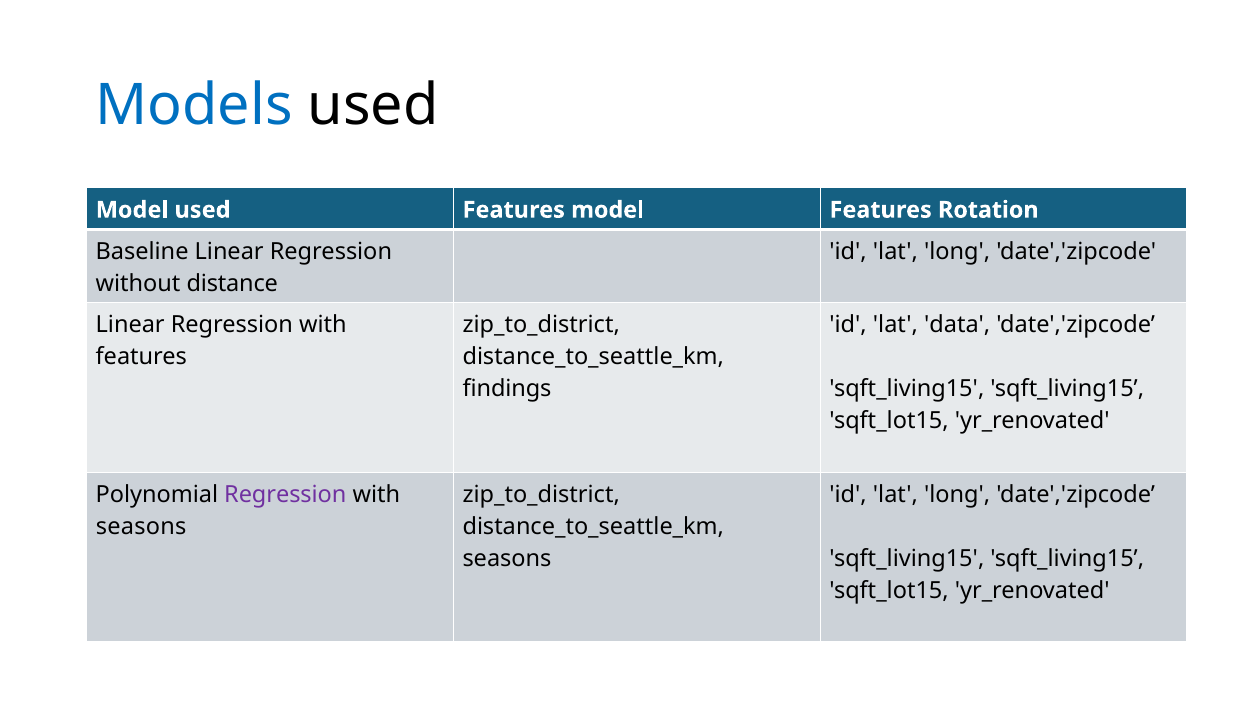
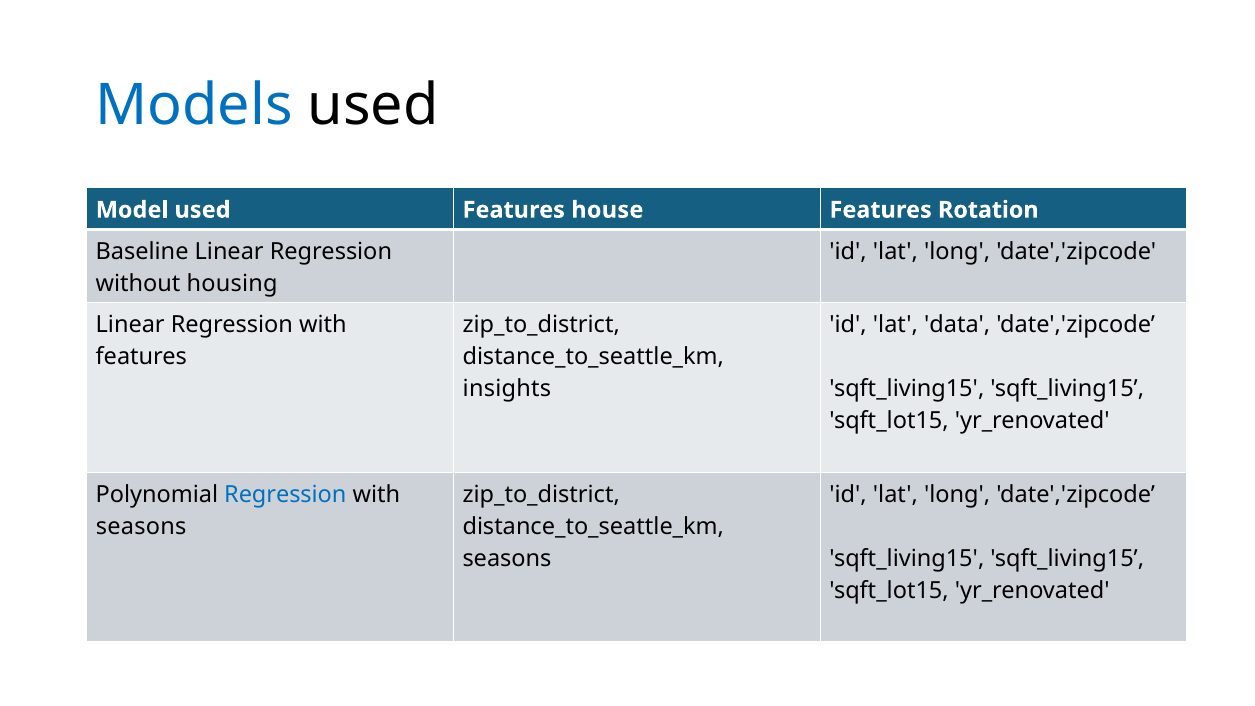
Features model: model -> house (607, 210)
distance: distance -> housing (232, 283)
findings: findings -> insights (507, 389)
Regression colour: purple -> blue (285, 494)
